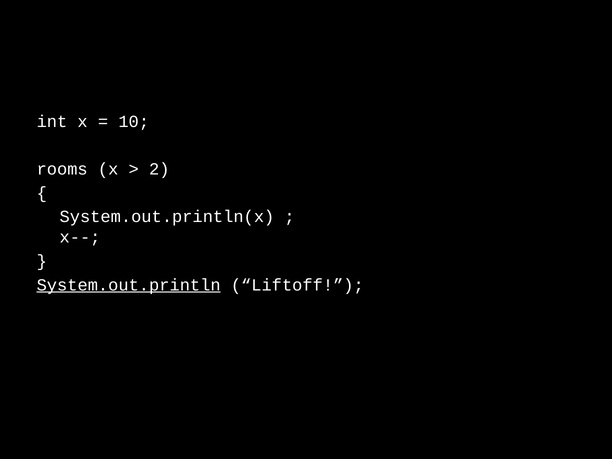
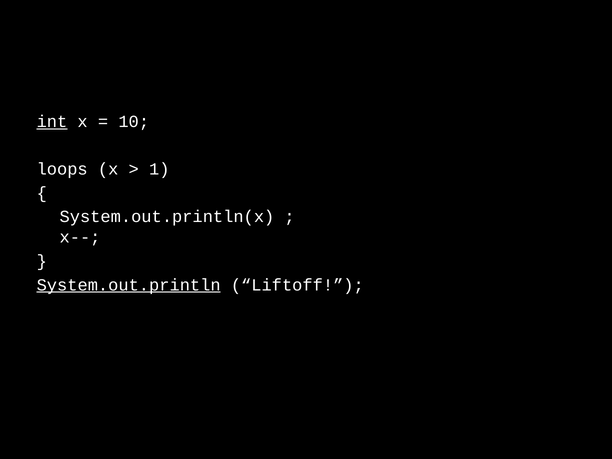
int underline: none -> present (52, 121)
rooms: rooms -> loops (62, 169)
2: 2 -> 1 (159, 169)
